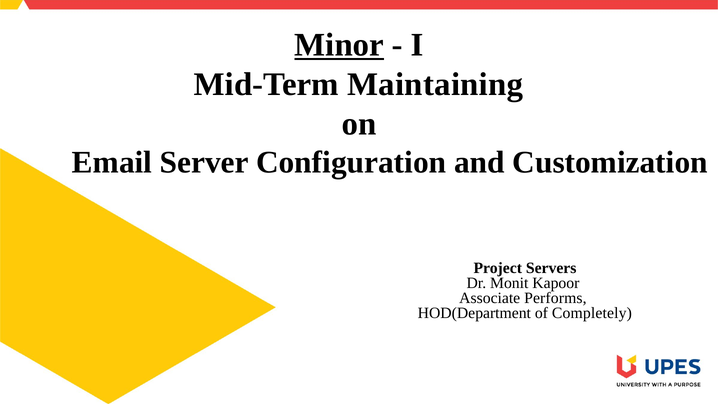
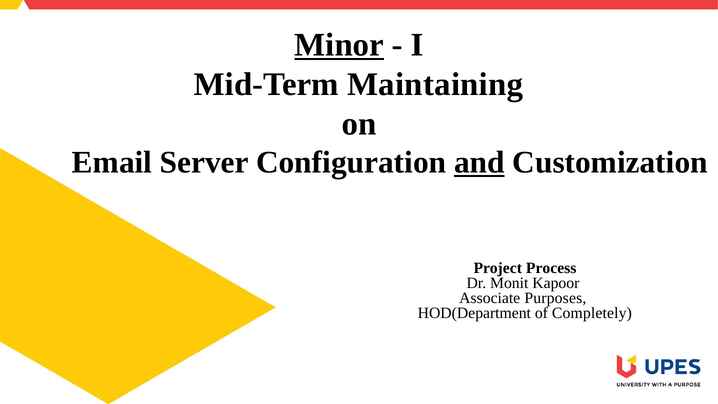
and underline: none -> present (479, 163)
Servers: Servers -> Process (551, 268)
Performs: Performs -> Purposes (555, 298)
